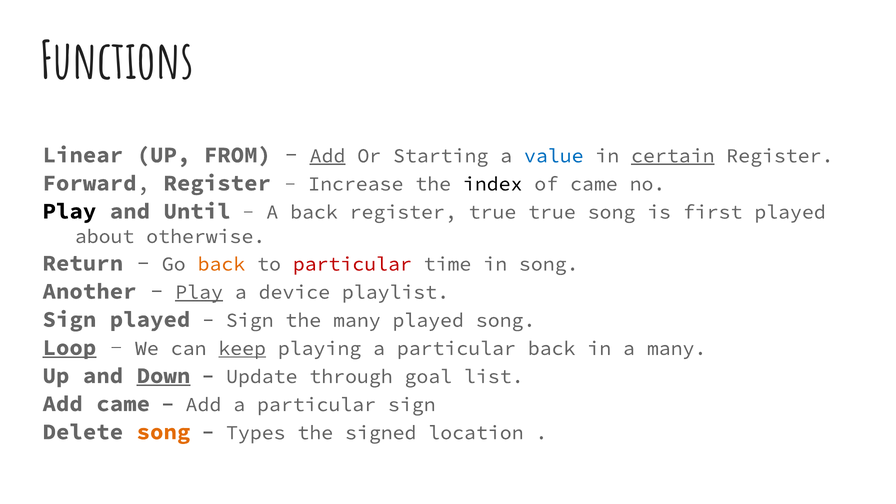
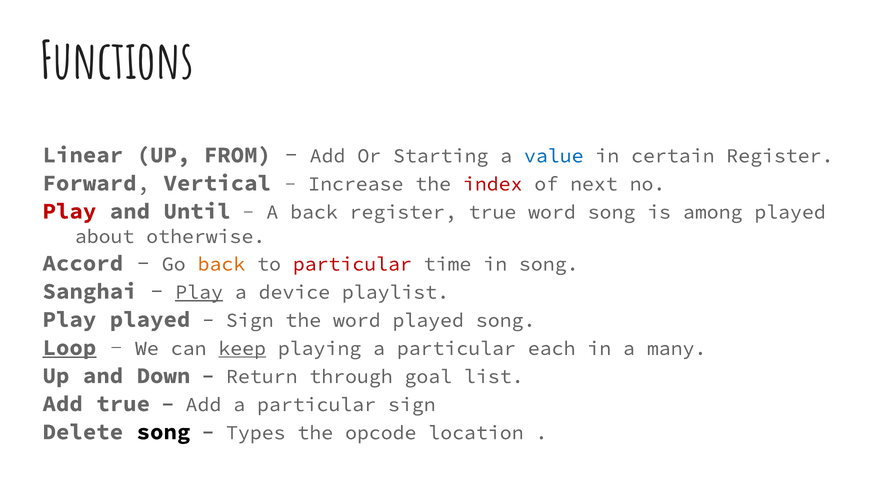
Add underline: present -> none (328, 156)
certain underline: present -> none (673, 156)
Forward Register: Register -> Vertical (217, 183)
index colour: black -> red (493, 184)
of came: came -> next (594, 184)
Play colour: black -> red (69, 211)
true true: true -> word (552, 212)
first: first -> among (713, 212)
Return: Return -> Accord (83, 263)
Another: Another -> Sanghai (90, 291)
Sign: Sign -> Play (69, 319)
the many: many -> word (357, 320)
particular back: back -> each (552, 348)
Down underline: present -> none (163, 376)
Update: Update -> Return (262, 376)
Add came: came -> true (123, 404)
song colour: orange -> black (163, 432)
signed: signed -> opcode (381, 433)
